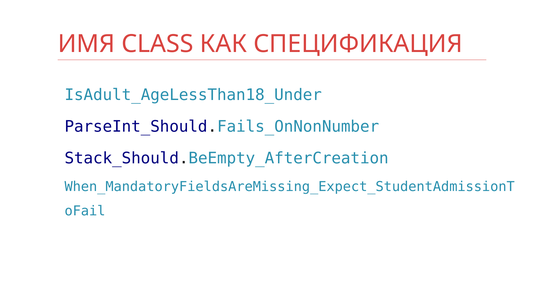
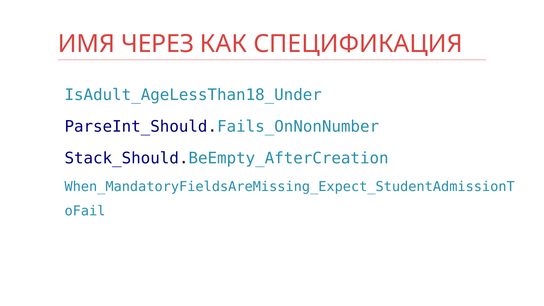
CLASS: CLASS -> ЧЕРЕЗ (158, 44)
